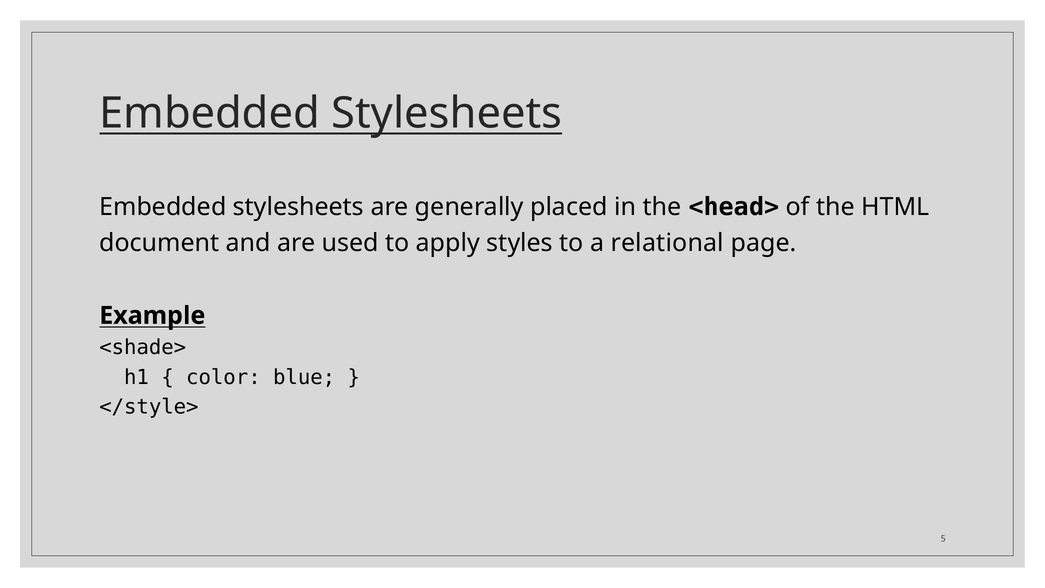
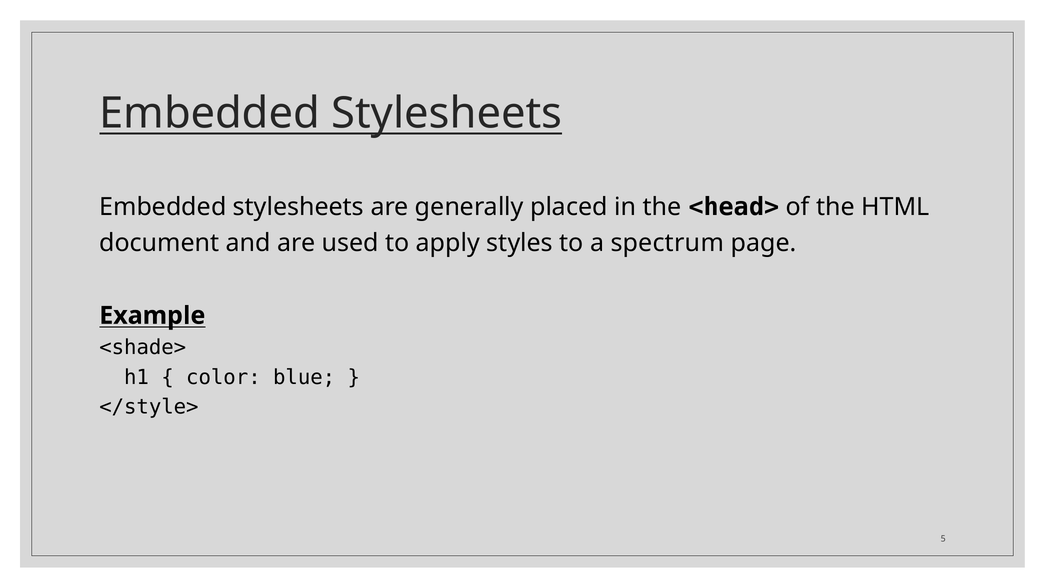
relational: relational -> spectrum (667, 243)
